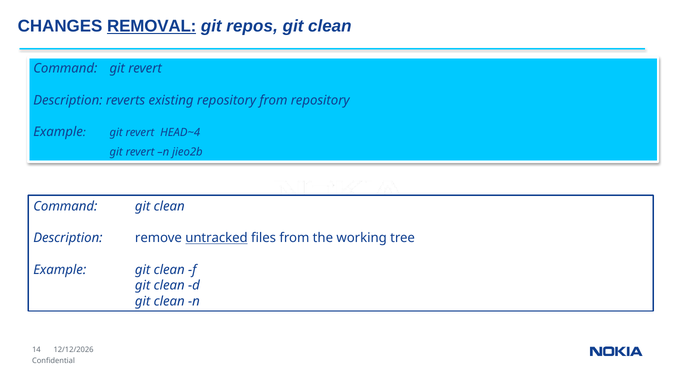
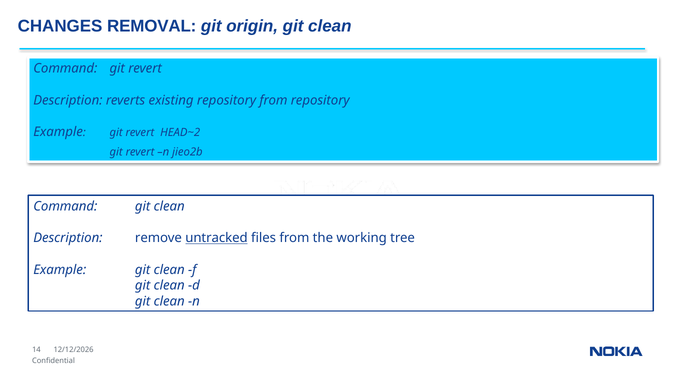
REMOVAL underline: present -> none (152, 26)
repos: repos -> origin (252, 26)
HEAD~4: HEAD~4 -> HEAD~2 (180, 132)
